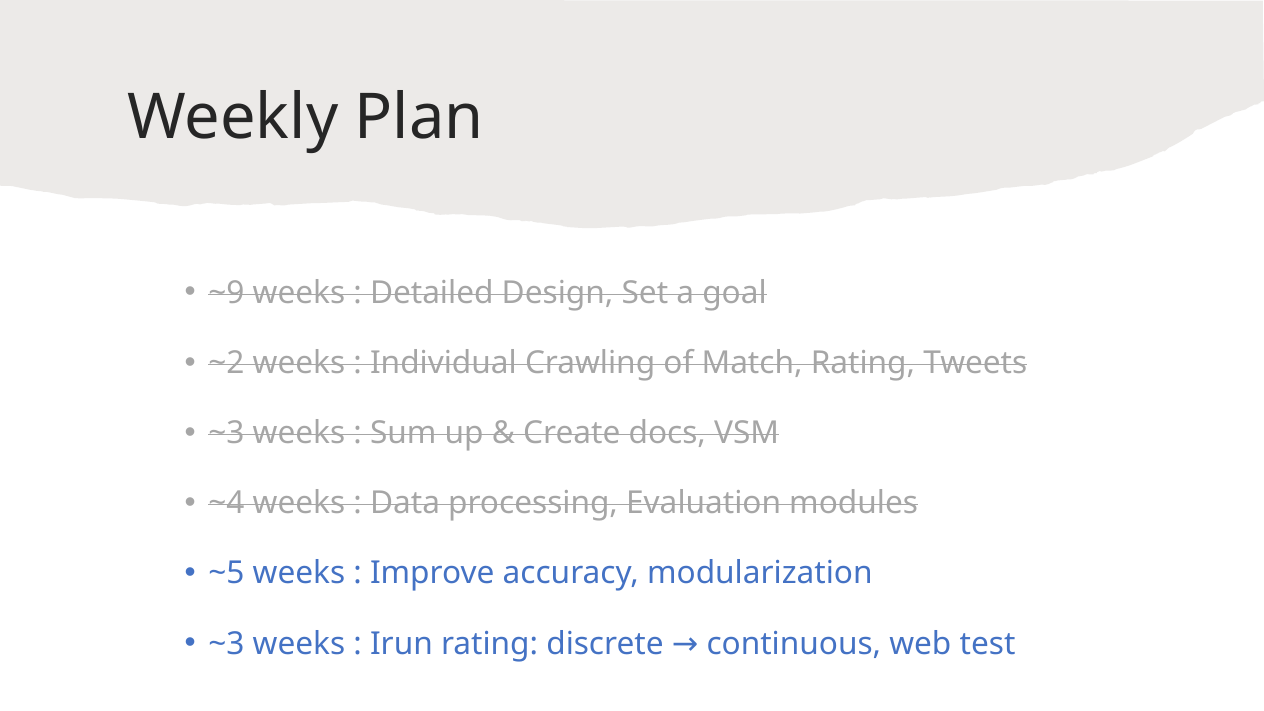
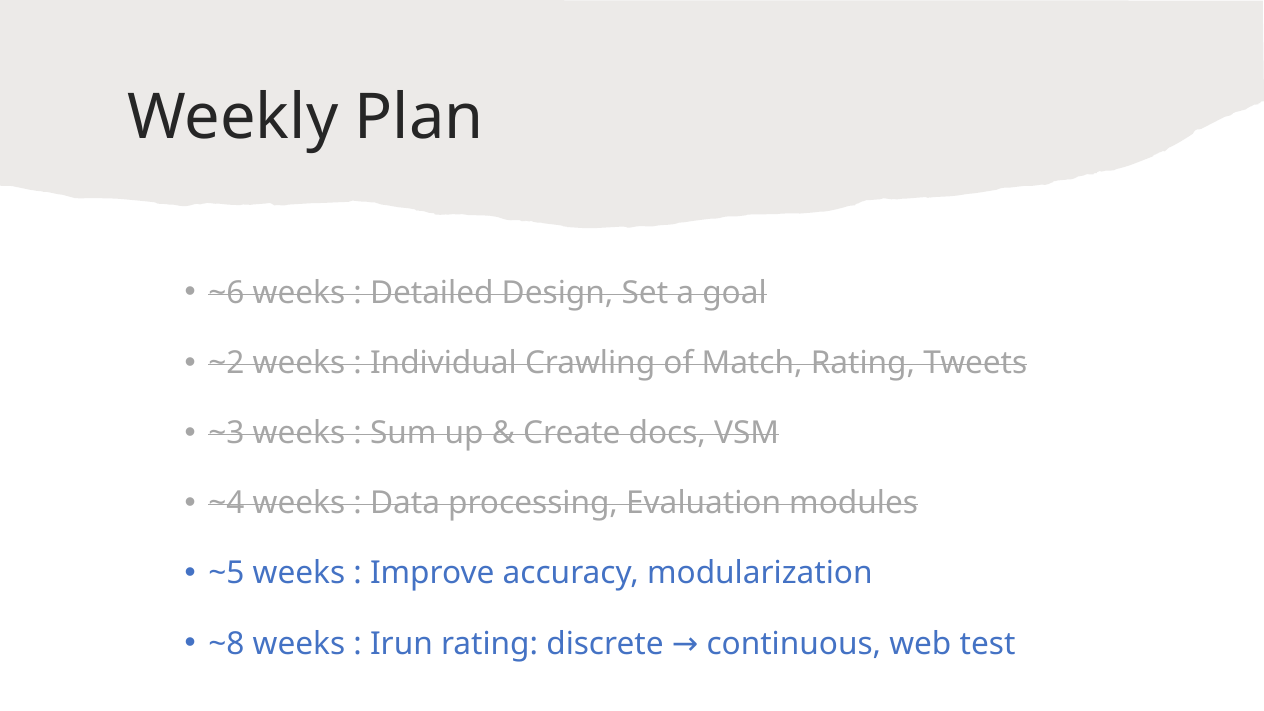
~9: ~9 -> ~6 (226, 293)
~3: ~3 -> ~8 (226, 644)
